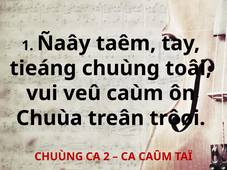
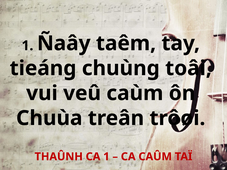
CHUÙNG: CHUÙNG -> THAÛNH (59, 157)
CA 2: 2 -> 1 (106, 157)
